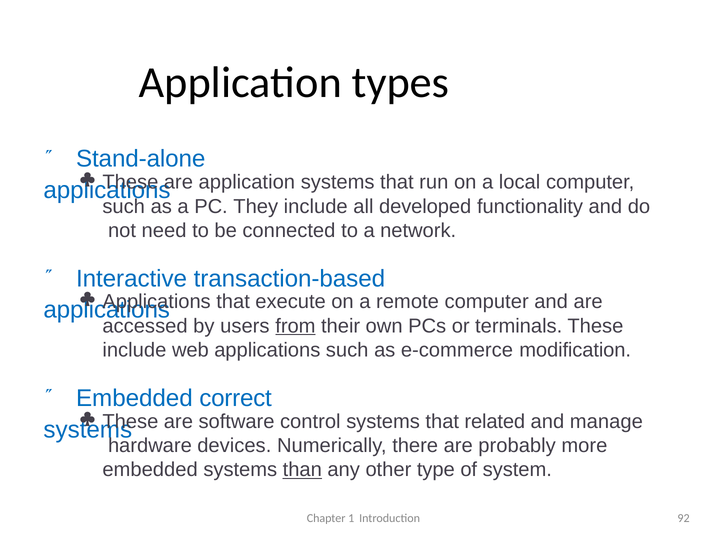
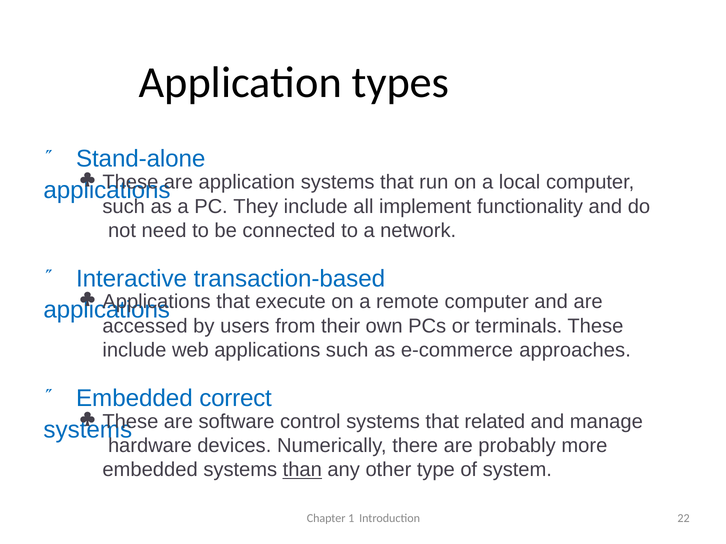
developed: developed -> implement (425, 207)
from underline: present -> none (295, 326)
modification: modification -> approaches (575, 350)
92: 92 -> 22 (684, 519)
